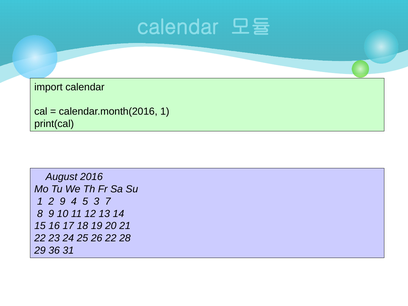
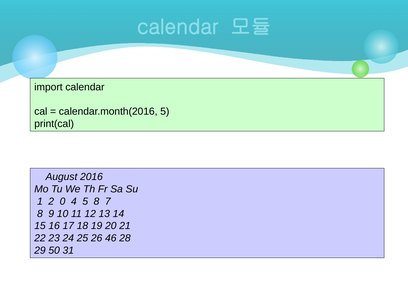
calendar.month(2016 1: 1 -> 5 (165, 112)
2 9: 9 -> 0 (63, 201)
5 3: 3 -> 8 (96, 201)
26 22: 22 -> 46 (111, 238)
36: 36 -> 50 (54, 250)
